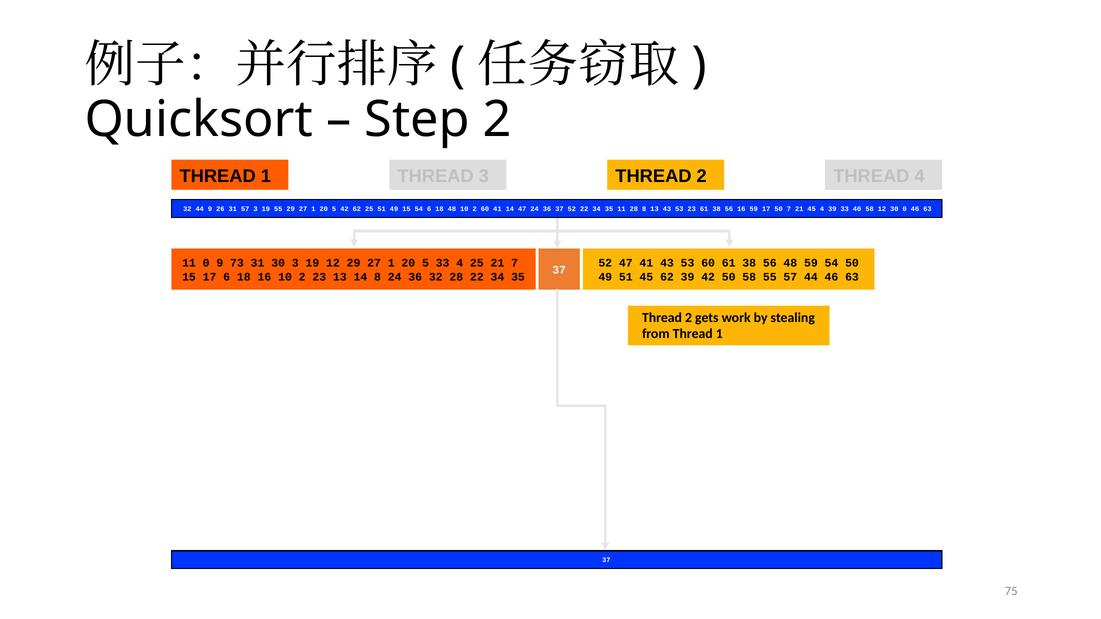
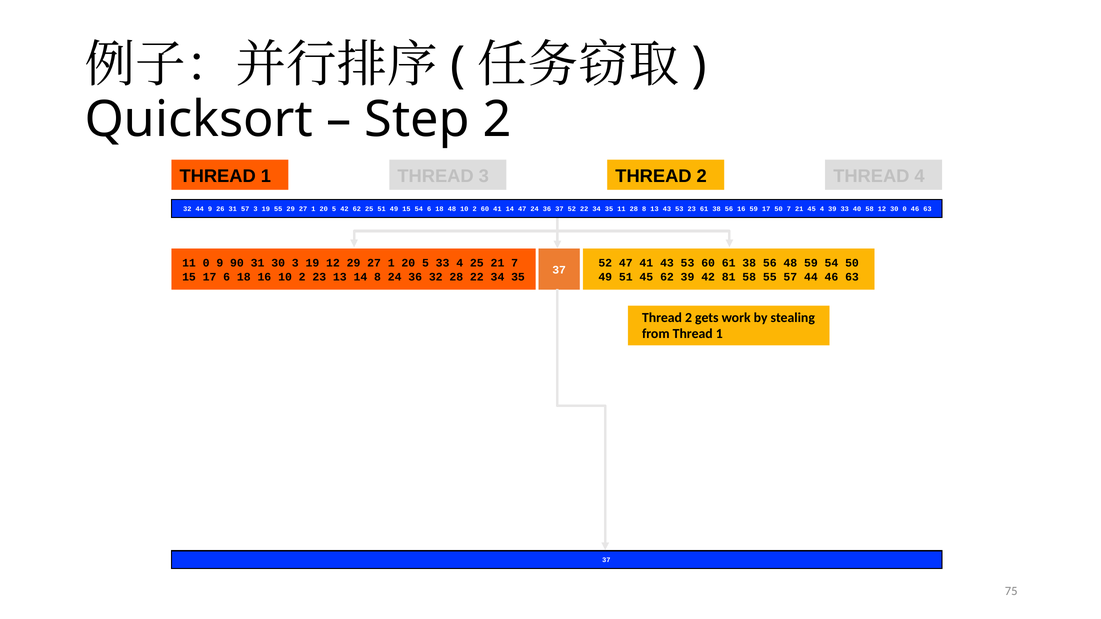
73: 73 -> 90 (237, 263)
42 50: 50 -> 81 (729, 277)
